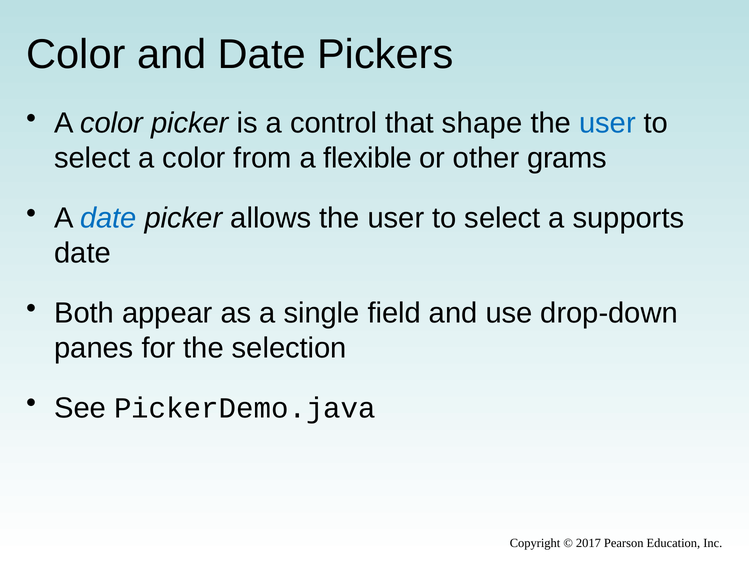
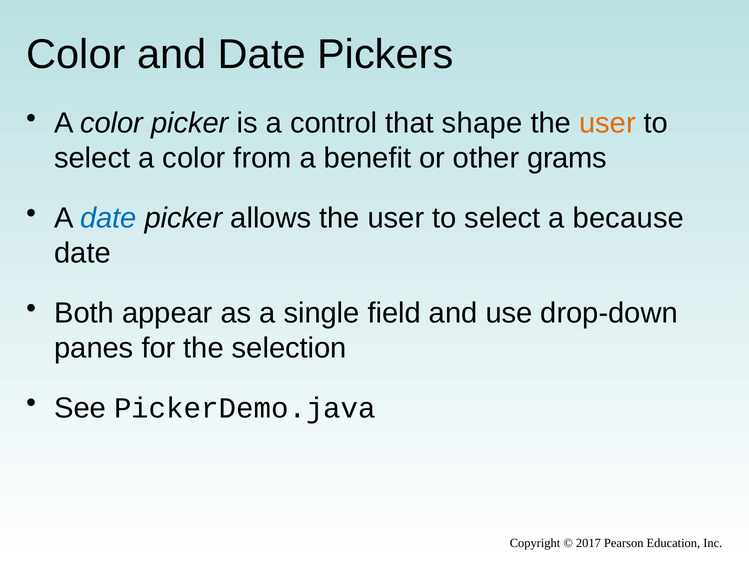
user colour: blue -> orange (607, 123)
flexible: flexible -> benefit (367, 158)
supports: supports -> because (628, 218)
